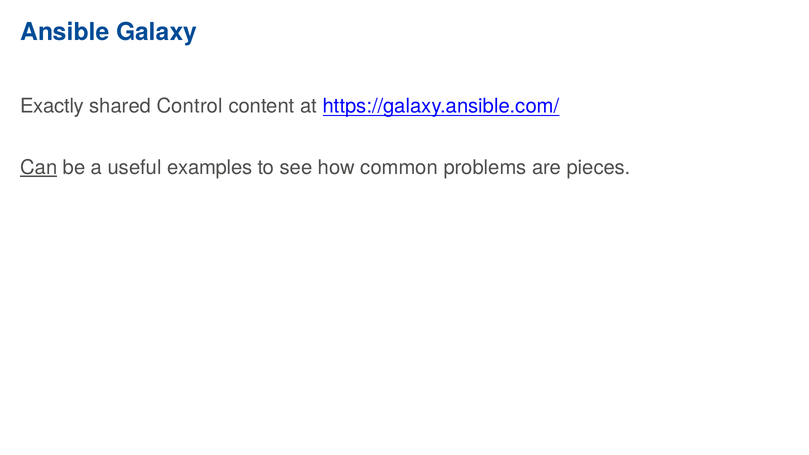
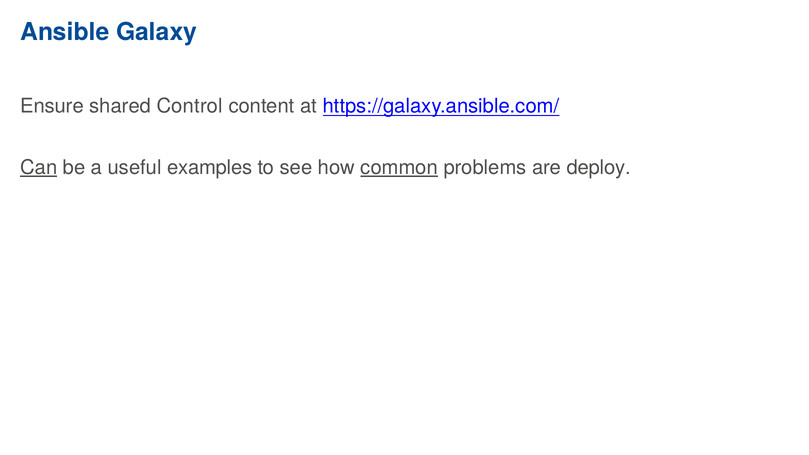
Exactly: Exactly -> Ensure (52, 106)
common underline: none -> present (399, 168)
pieces: pieces -> deploy (599, 168)
